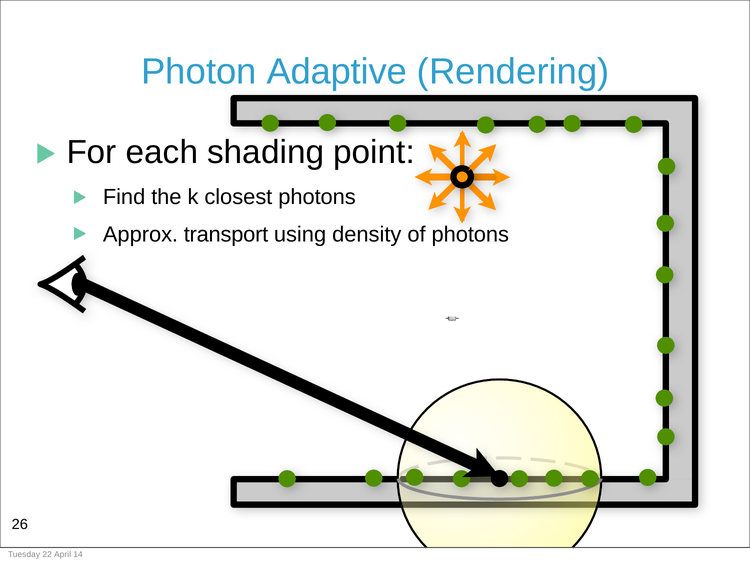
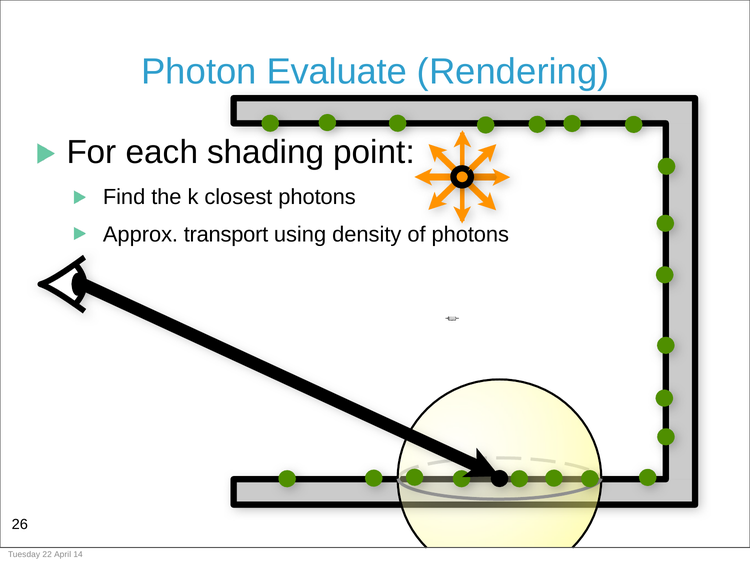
Adaptive: Adaptive -> Evaluate (337, 72)
